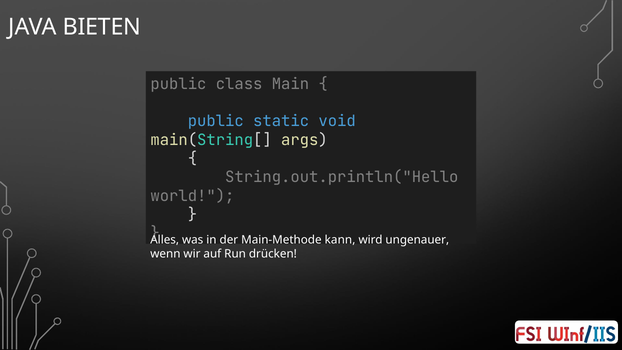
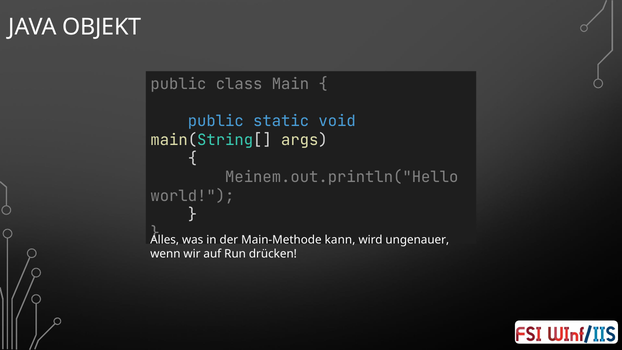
BIETEN: BIETEN -> OBJEKT (102, 27)
String.out.println("Hello: String.out.println("Hello -> Meinem.out.println("Hello (342, 177)
